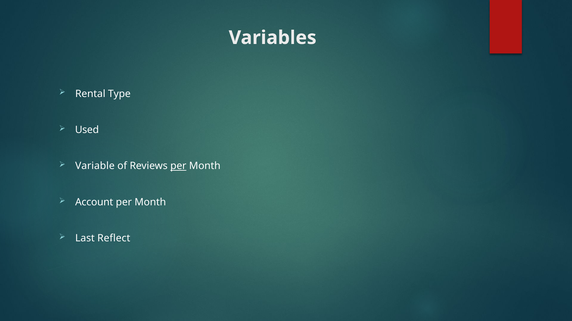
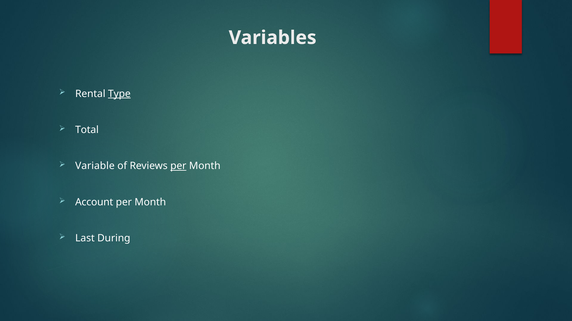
Type underline: none -> present (119, 94)
Used: Used -> Total (87, 130)
Reflect: Reflect -> During (114, 239)
